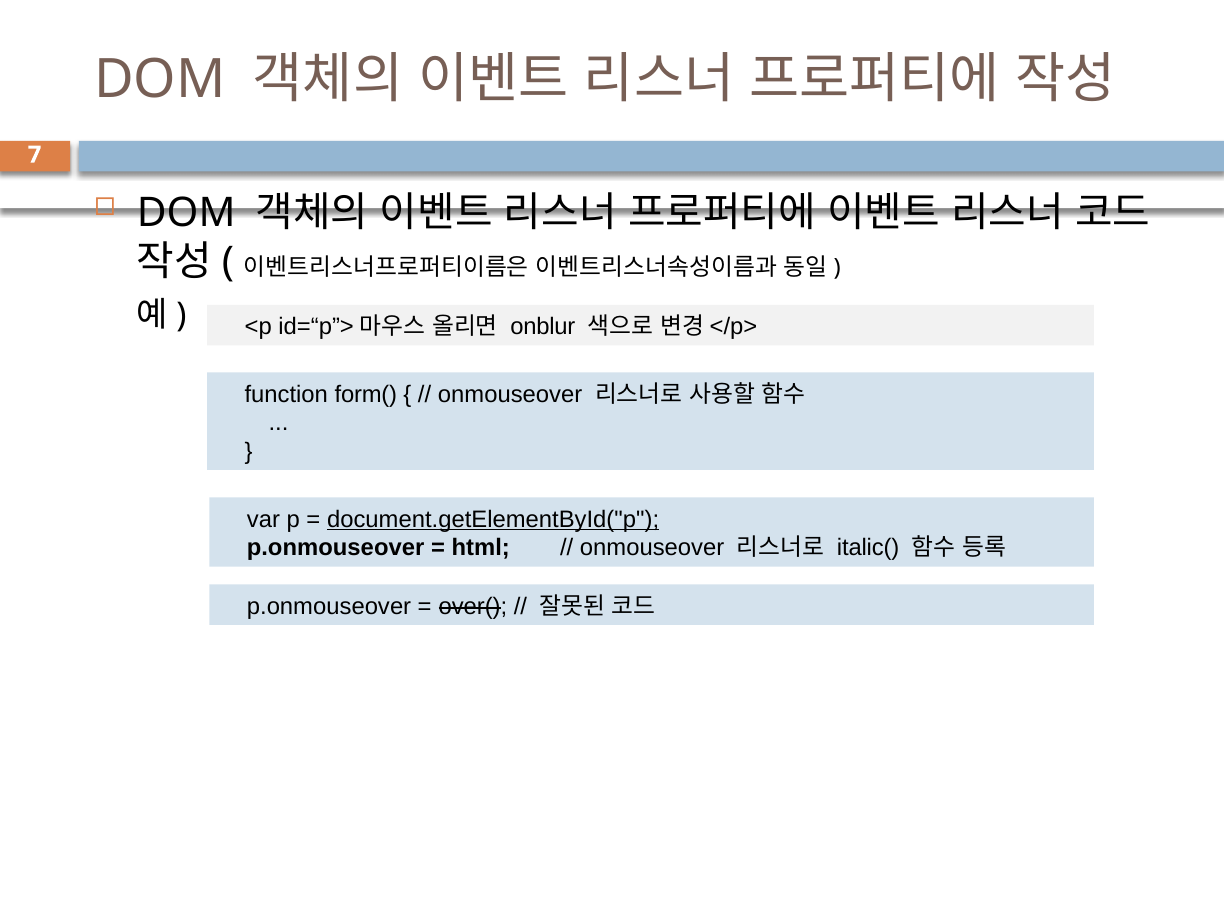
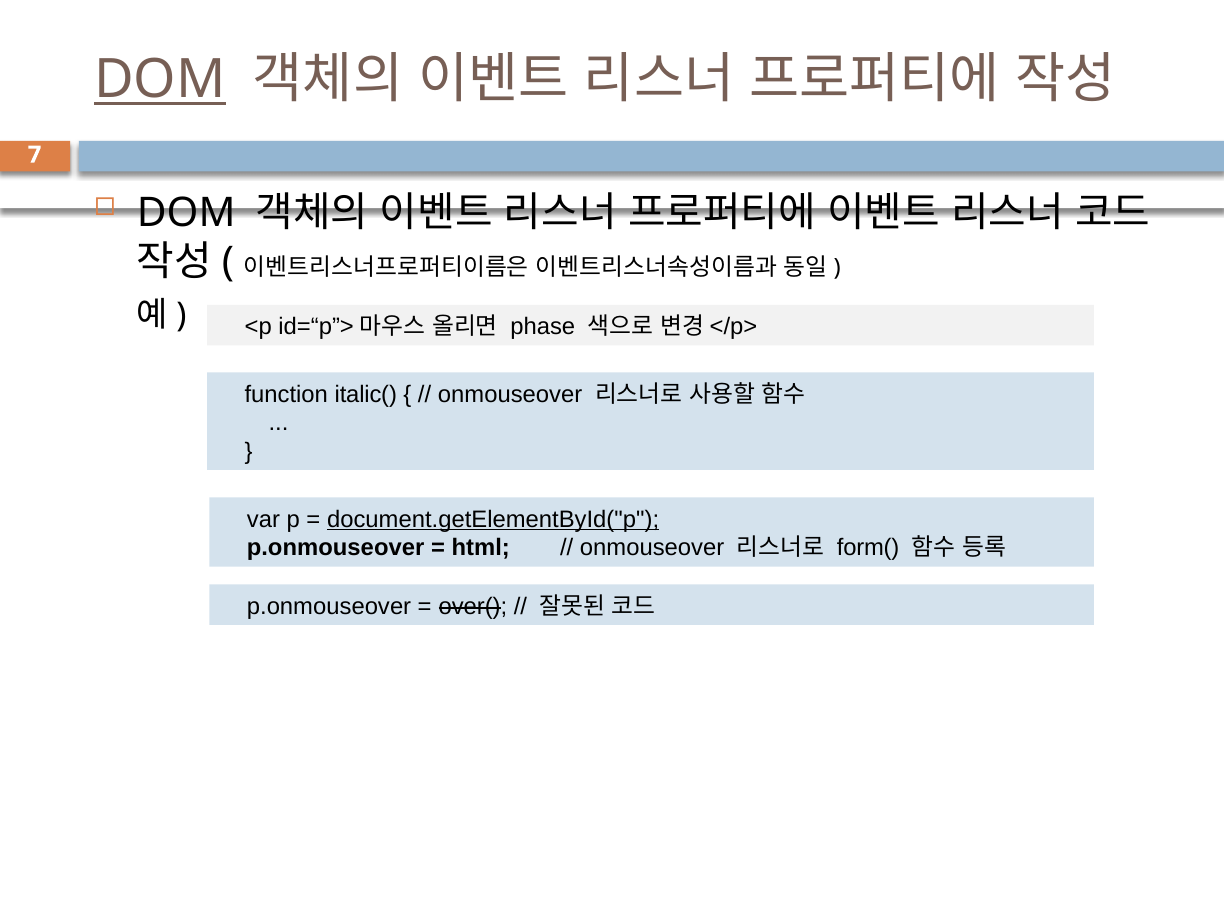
DOM underline: none -> present (160, 80)
onblur: onblur -> phase (543, 327)
form(: form( -> italic( (366, 394)
italic(: italic( -> form( (868, 548)
